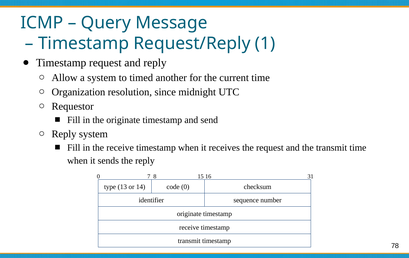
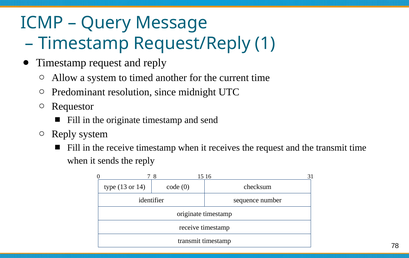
Organization: Organization -> Predominant (78, 92)
